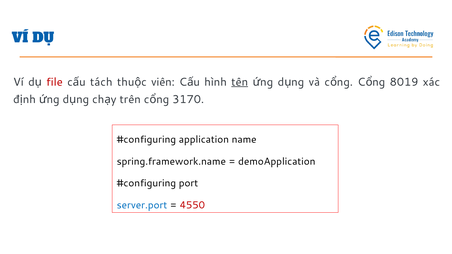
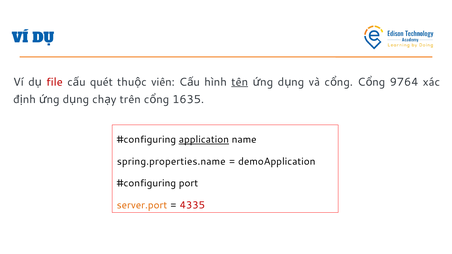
tách: tách -> quét (101, 82)
8019: 8019 -> 9764 (404, 82)
3170: 3170 -> 1635 (188, 100)
application underline: none -> present (204, 140)
spring.framework.name: spring.framework.name -> spring.properties.name (171, 162)
server.port colour: blue -> orange (142, 205)
4550: 4550 -> 4335 (192, 205)
